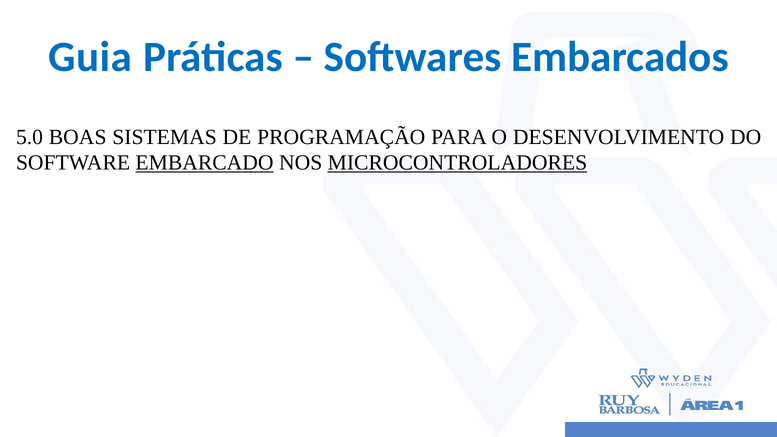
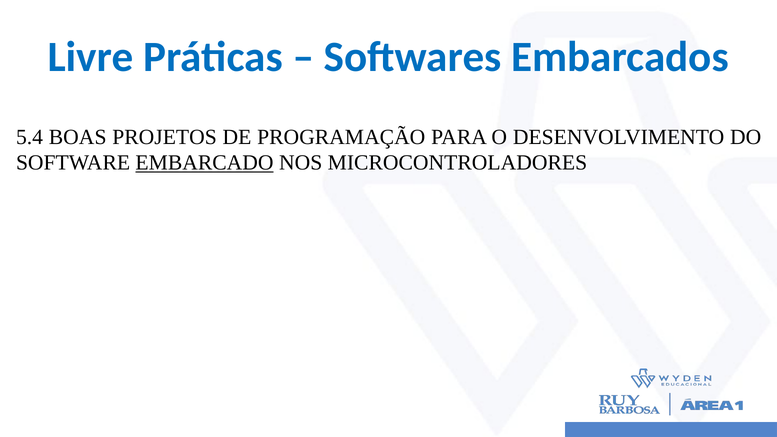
Guia: Guia -> Livre (91, 57)
5.0: 5.0 -> 5.4 (30, 137)
SISTEMAS: SISTEMAS -> PROJETOS (165, 137)
MICROCONTROLADORES underline: present -> none (457, 163)
